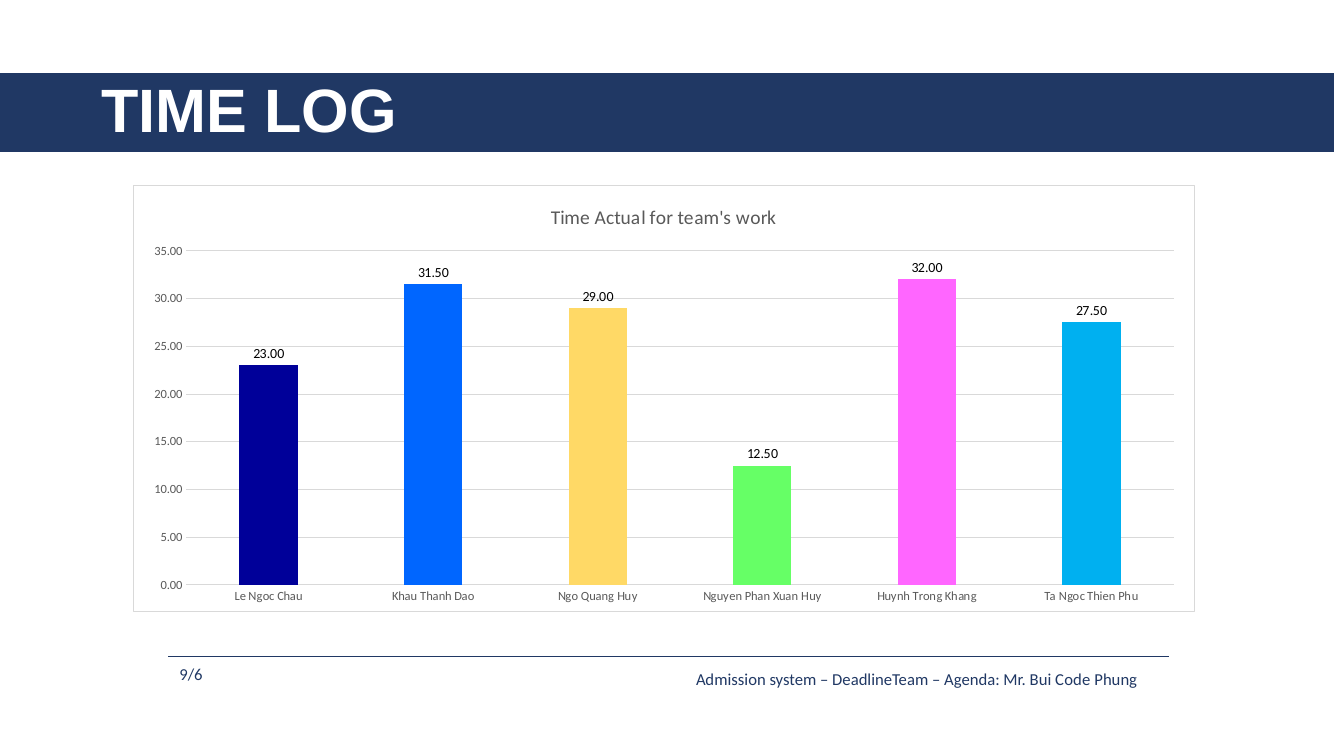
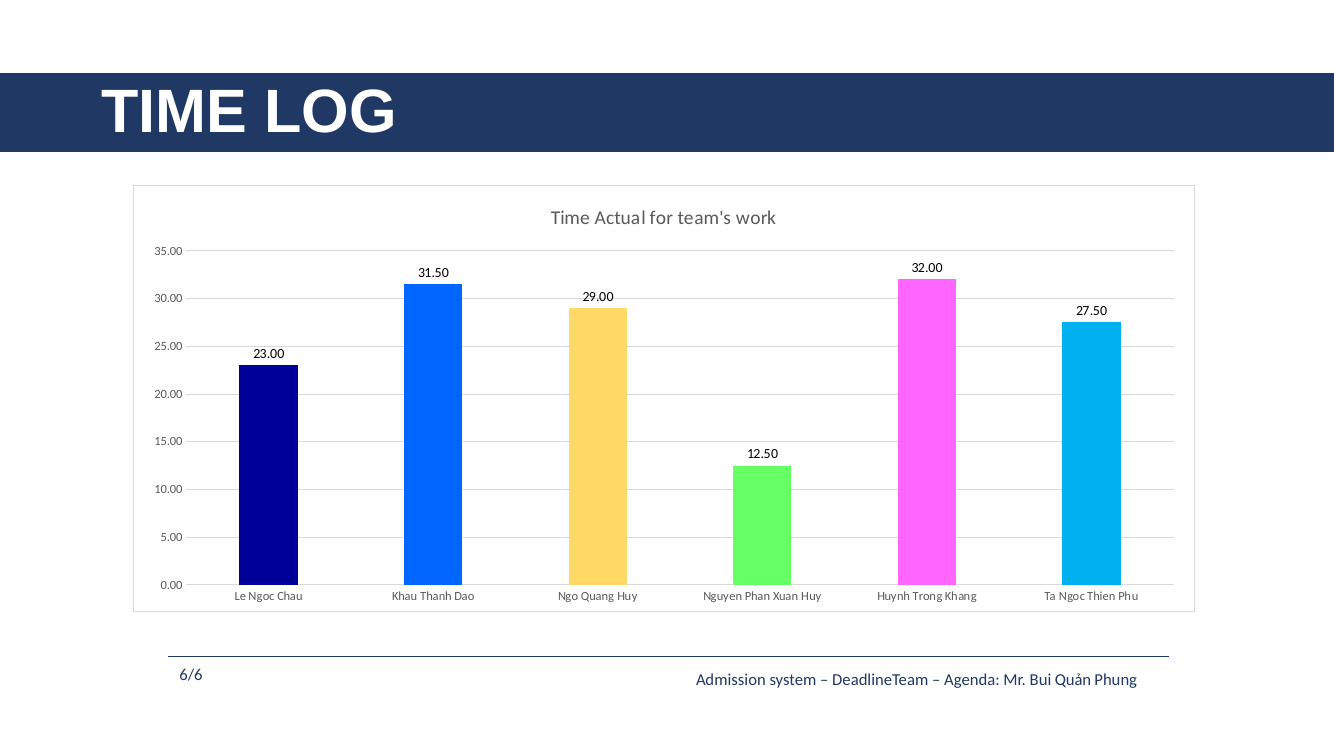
9/6: 9/6 -> 6/6 (191, 675)
Code: Code -> Quản (1073, 679)
